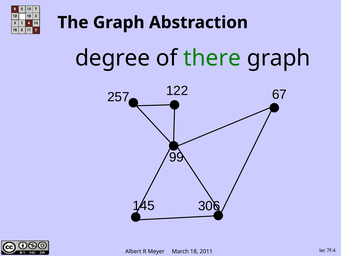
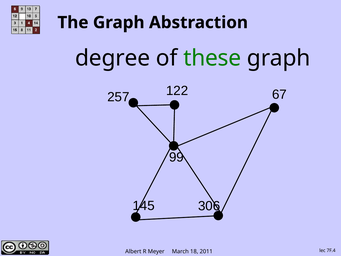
there: there -> these (212, 58)
